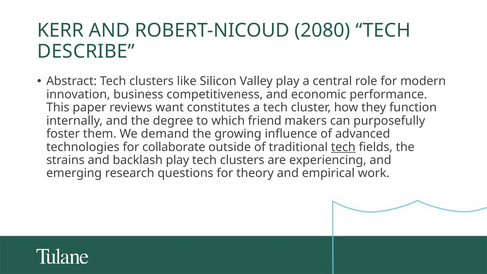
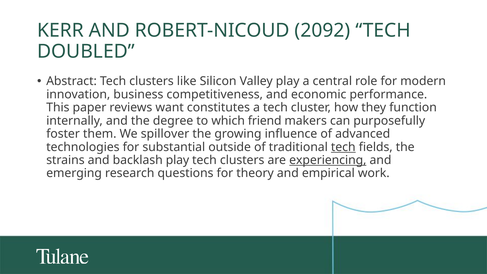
2080: 2080 -> 2092 (323, 31)
DESCRIBE: DESCRIBE -> DOUBLED (86, 51)
demand: demand -> spillover (165, 134)
collaborate: collaborate -> substantial (174, 147)
experiencing underline: none -> present (328, 160)
